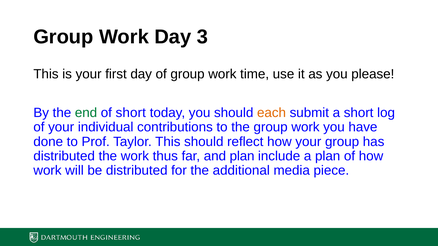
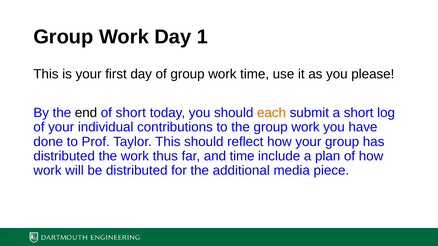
3: 3 -> 1 (202, 37)
end colour: green -> black (86, 113)
and plan: plan -> time (242, 156)
